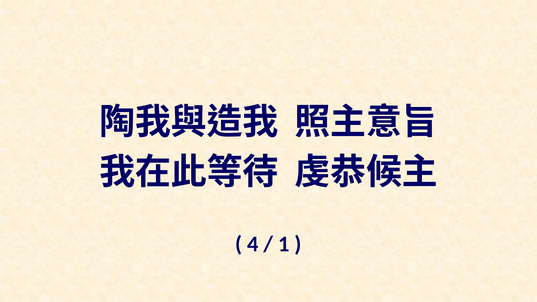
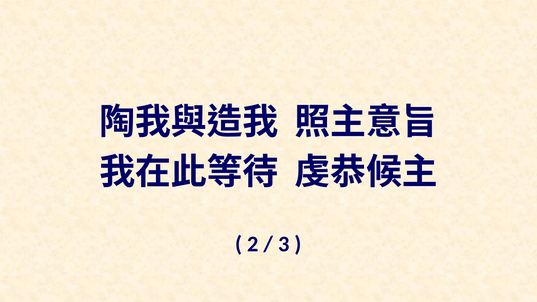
4: 4 -> 2 (253, 244)
1: 1 -> 3 (284, 244)
